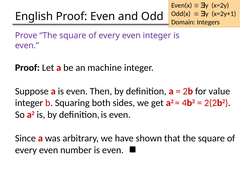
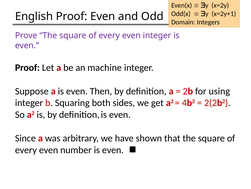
value: value -> using (219, 91)
